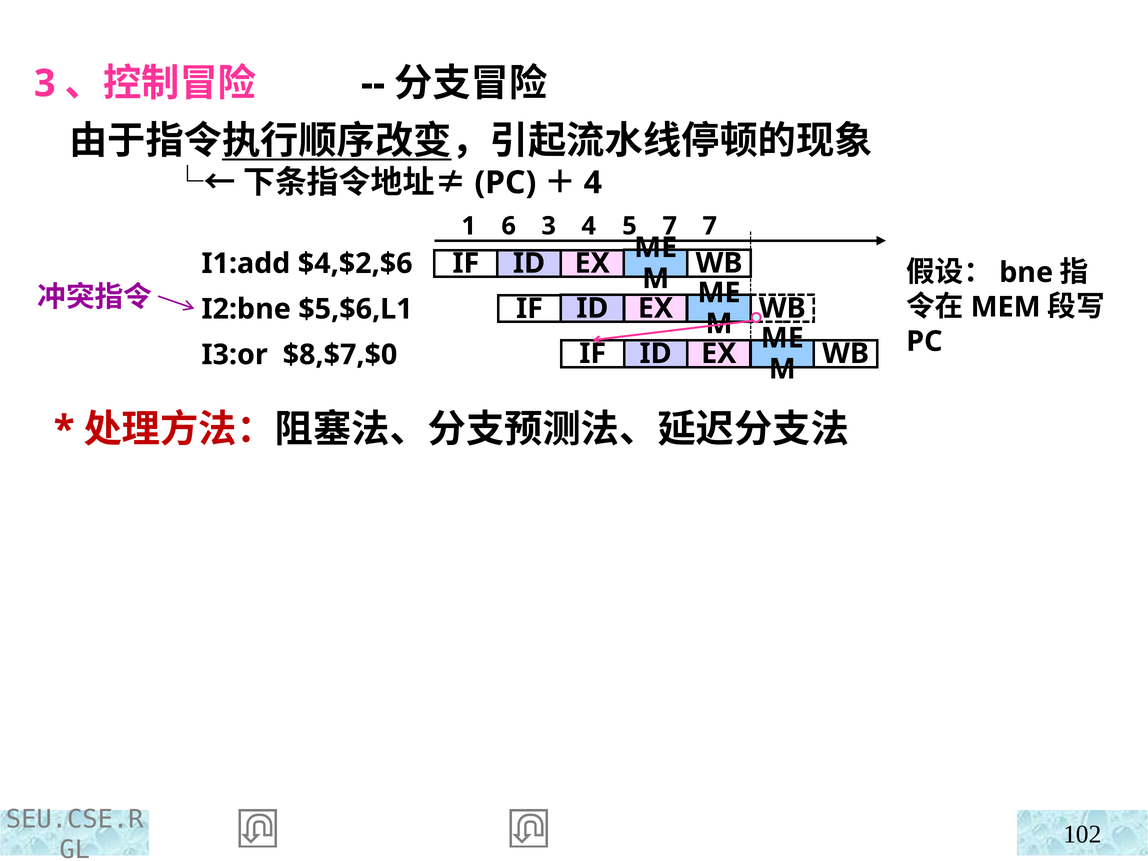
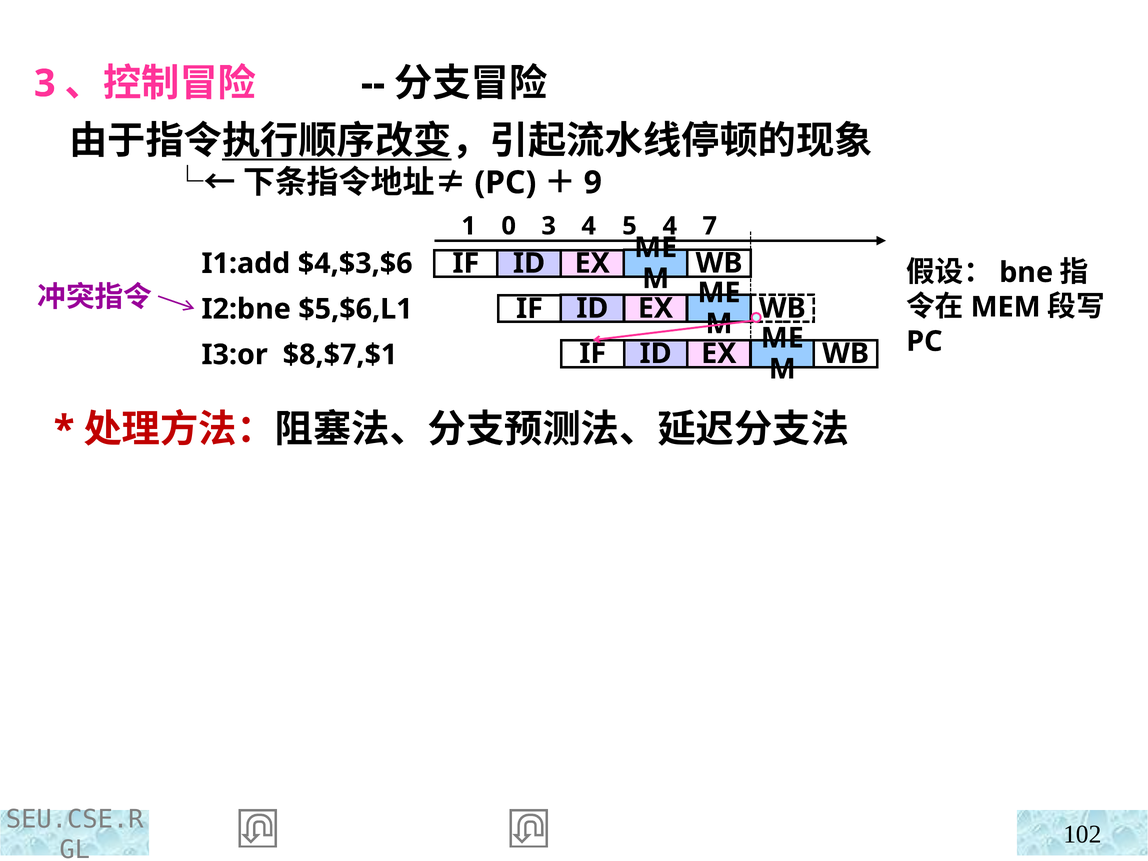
4: 4 -> 9 (593, 183)
6: 6 -> 0 (509, 226)
5 7: 7 -> 4 (670, 226)
$4,$2,$6: $4,$2,$6 -> $4,$3,$6 (355, 263)
$8,$7,$0: $8,$7,$0 -> $8,$7,$1 (340, 355)
